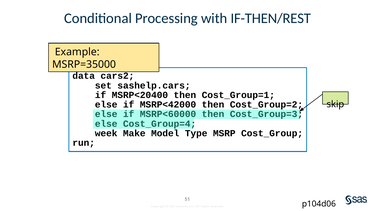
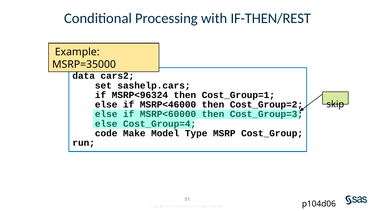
MSRP<20400: MSRP<20400 -> MSRP<96324 (140, 95)
MSRP<42000: MSRP<42000 -> MSRP<46000 (168, 105)
week: week -> code (106, 133)
